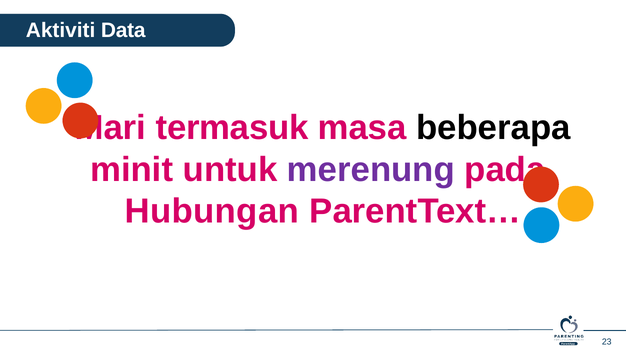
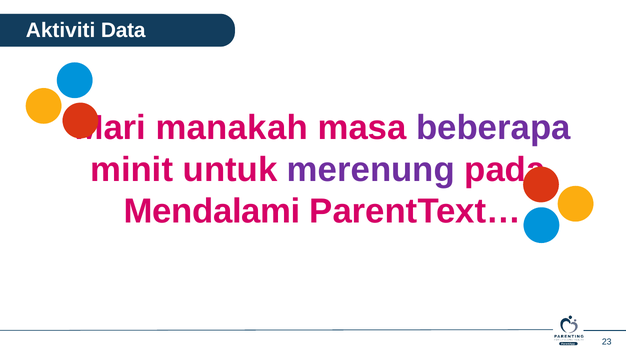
termasuk: termasuk -> manakah (232, 128)
beberapa colour: black -> purple (493, 128)
Hubungan: Hubungan -> Mendalami (212, 211)
